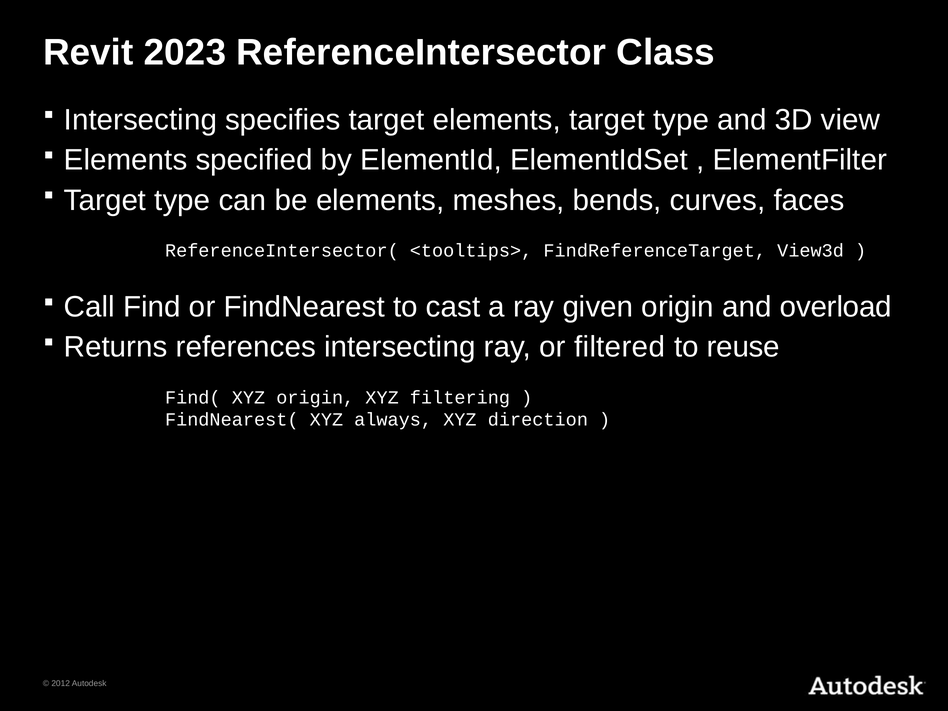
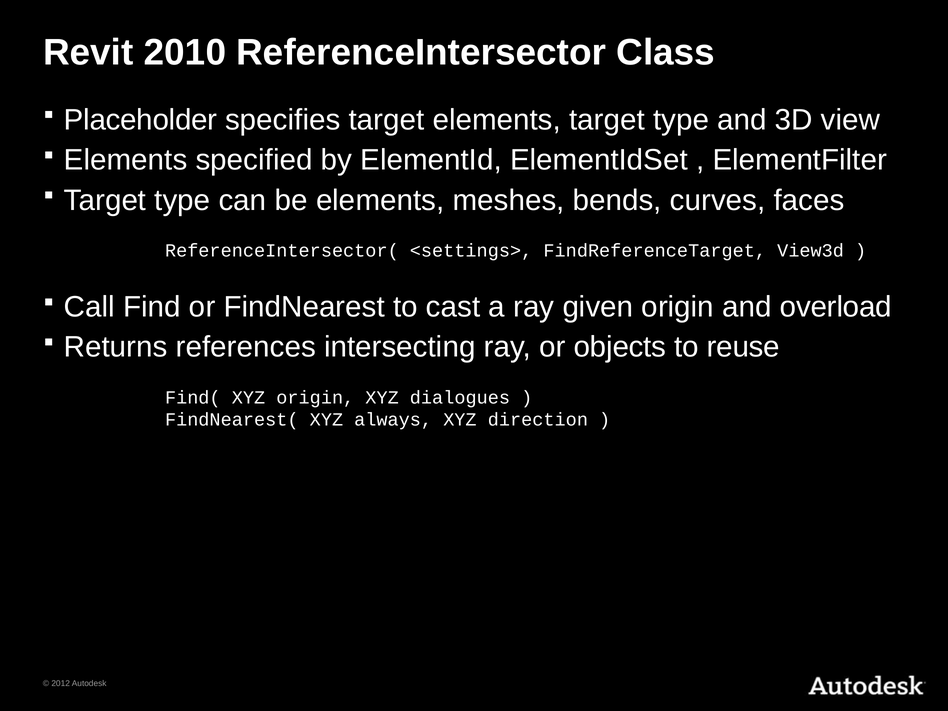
2023: 2023 -> 2010 (185, 53)
Intersecting: Intersecting -> Placeholder (141, 120)
<tooltips>: <tooltips> -> <settings> (471, 251)
filtered: filtered -> objects (620, 347)
filtering: filtering -> dialogues (460, 397)
